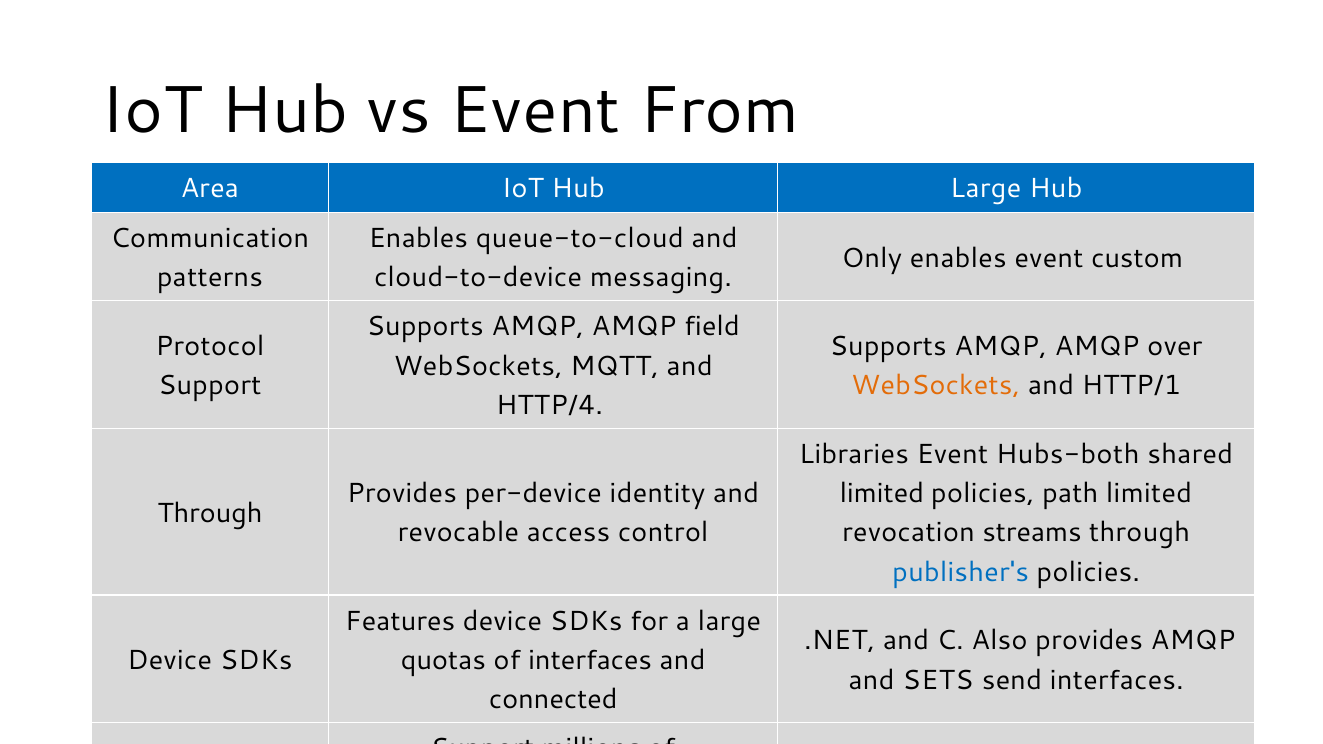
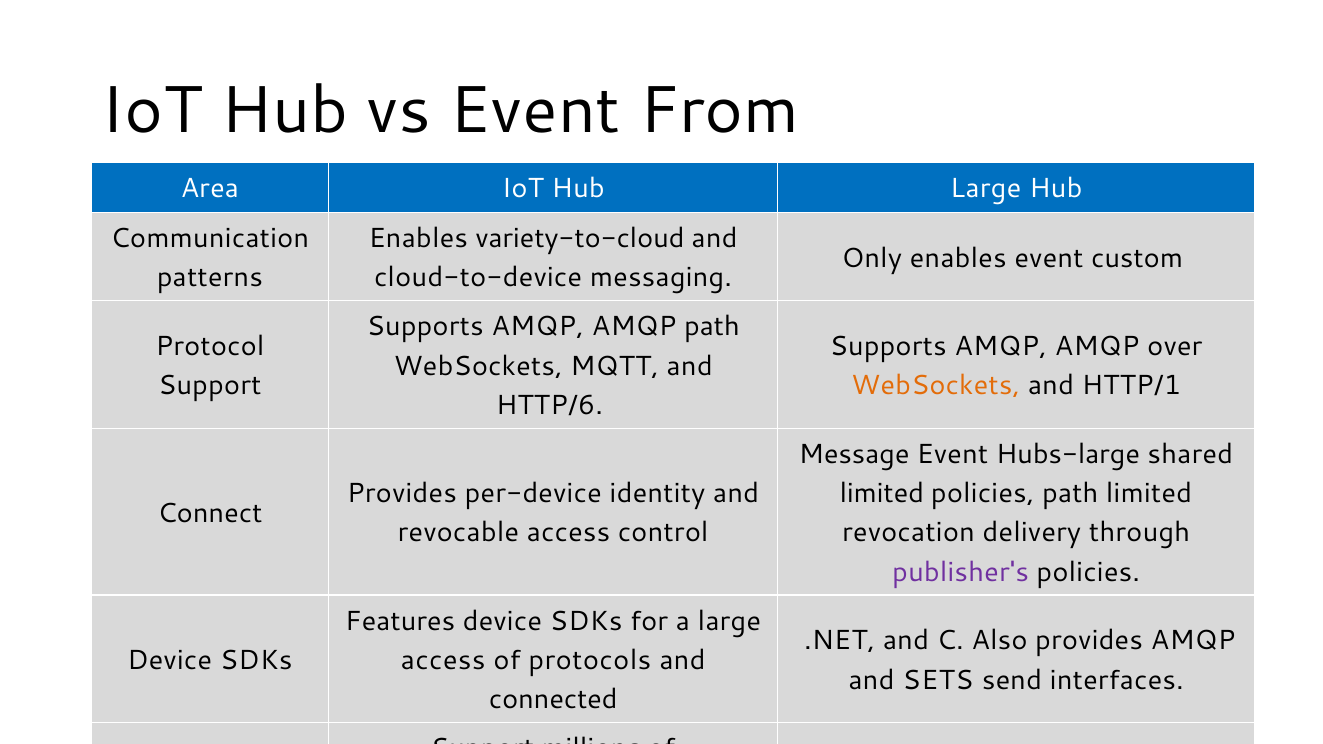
queue-to-cloud: queue-to-cloud -> variety-to-cloud (580, 238)
AMQP field: field -> path (712, 327)
HTTP/4: HTTP/4 -> HTTP/6 (549, 405)
Libraries: Libraries -> Message (854, 454)
Hubs-both: Hubs-both -> Hubs-large (1068, 454)
Through: Through -> Connect (210, 513)
streams: streams -> delivery (1032, 533)
publisher's colour: blue -> purple (961, 572)
quotas: quotas -> access (443, 661)
of interfaces: interfaces -> protocols (590, 661)
